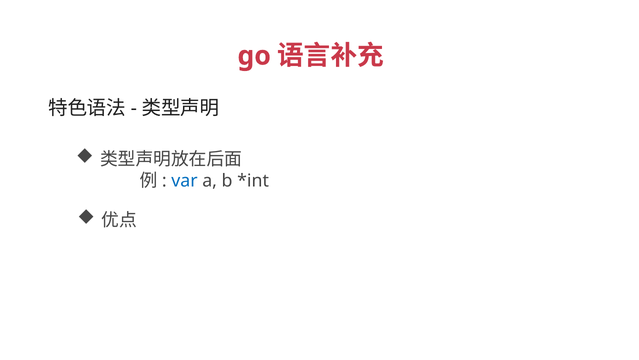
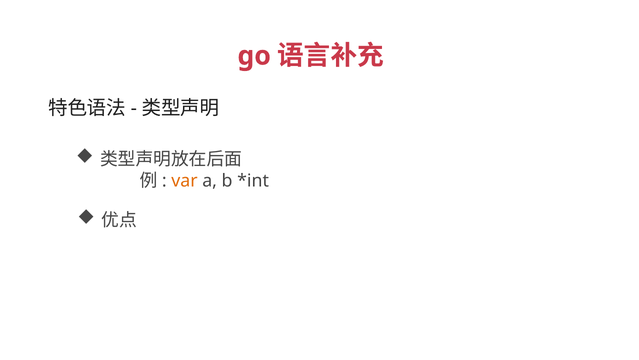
var colour: blue -> orange (184, 180)
